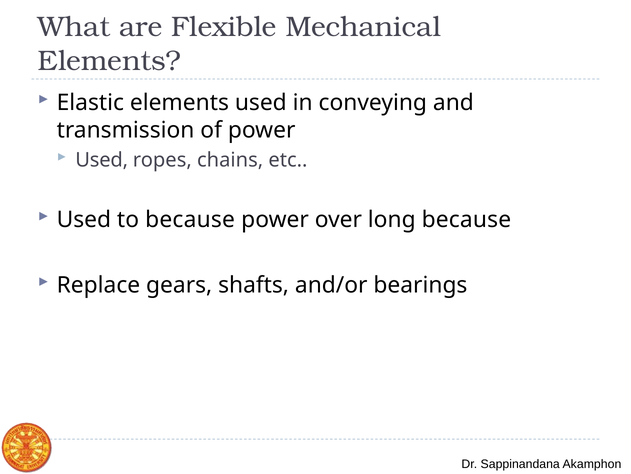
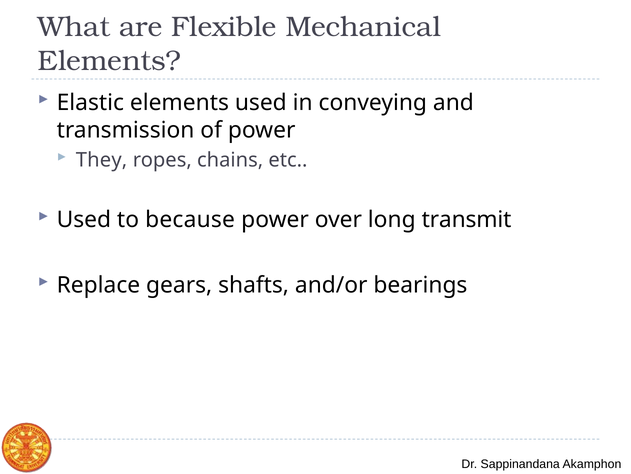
Used: Used -> They (102, 160)
long because: because -> transmit (467, 220)
